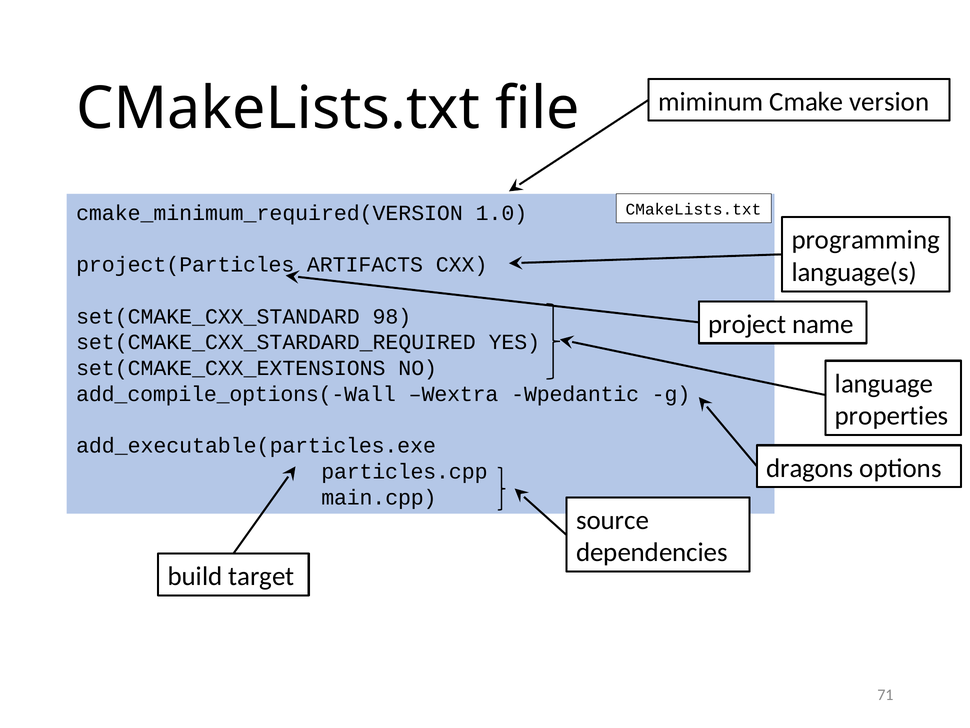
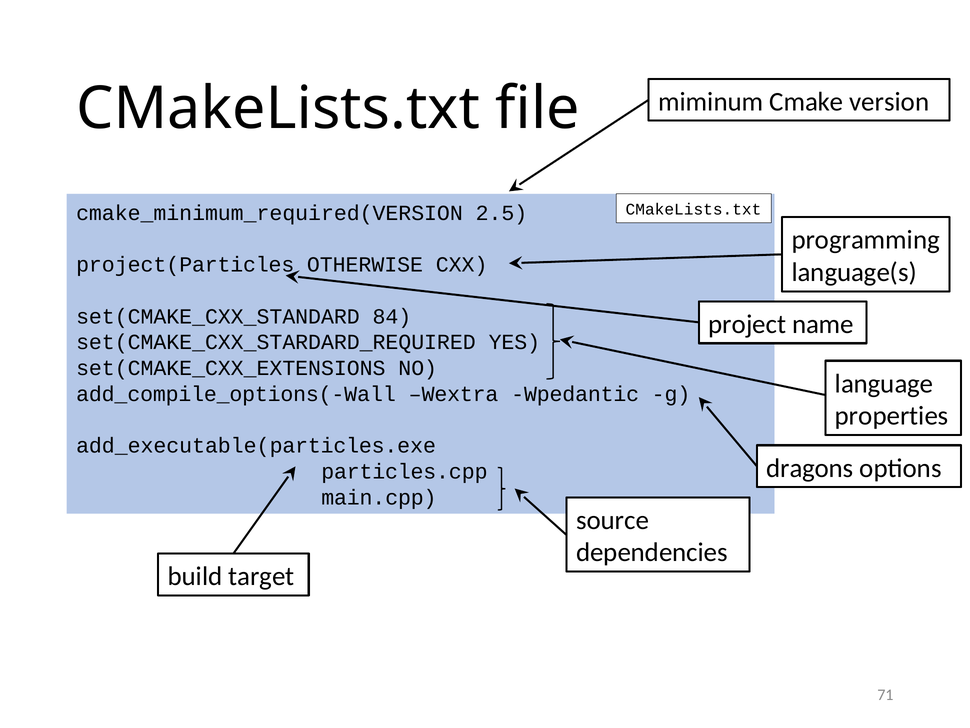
1.0: 1.0 -> 2.5 (501, 213)
ARTIFACTS: ARTIFACTS -> OTHERWISE (365, 265)
98: 98 -> 84 (392, 316)
